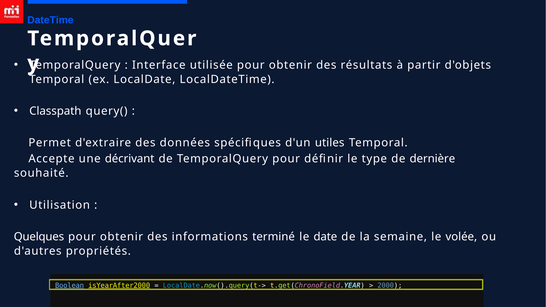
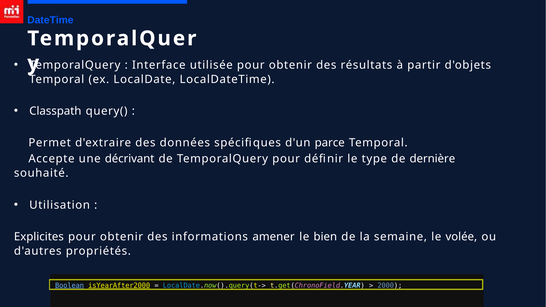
utiles: utiles -> parce (330, 143)
Quelques: Quelques -> Explicites (39, 237)
terminé: terminé -> amener (274, 237)
date: date -> bien (325, 237)
